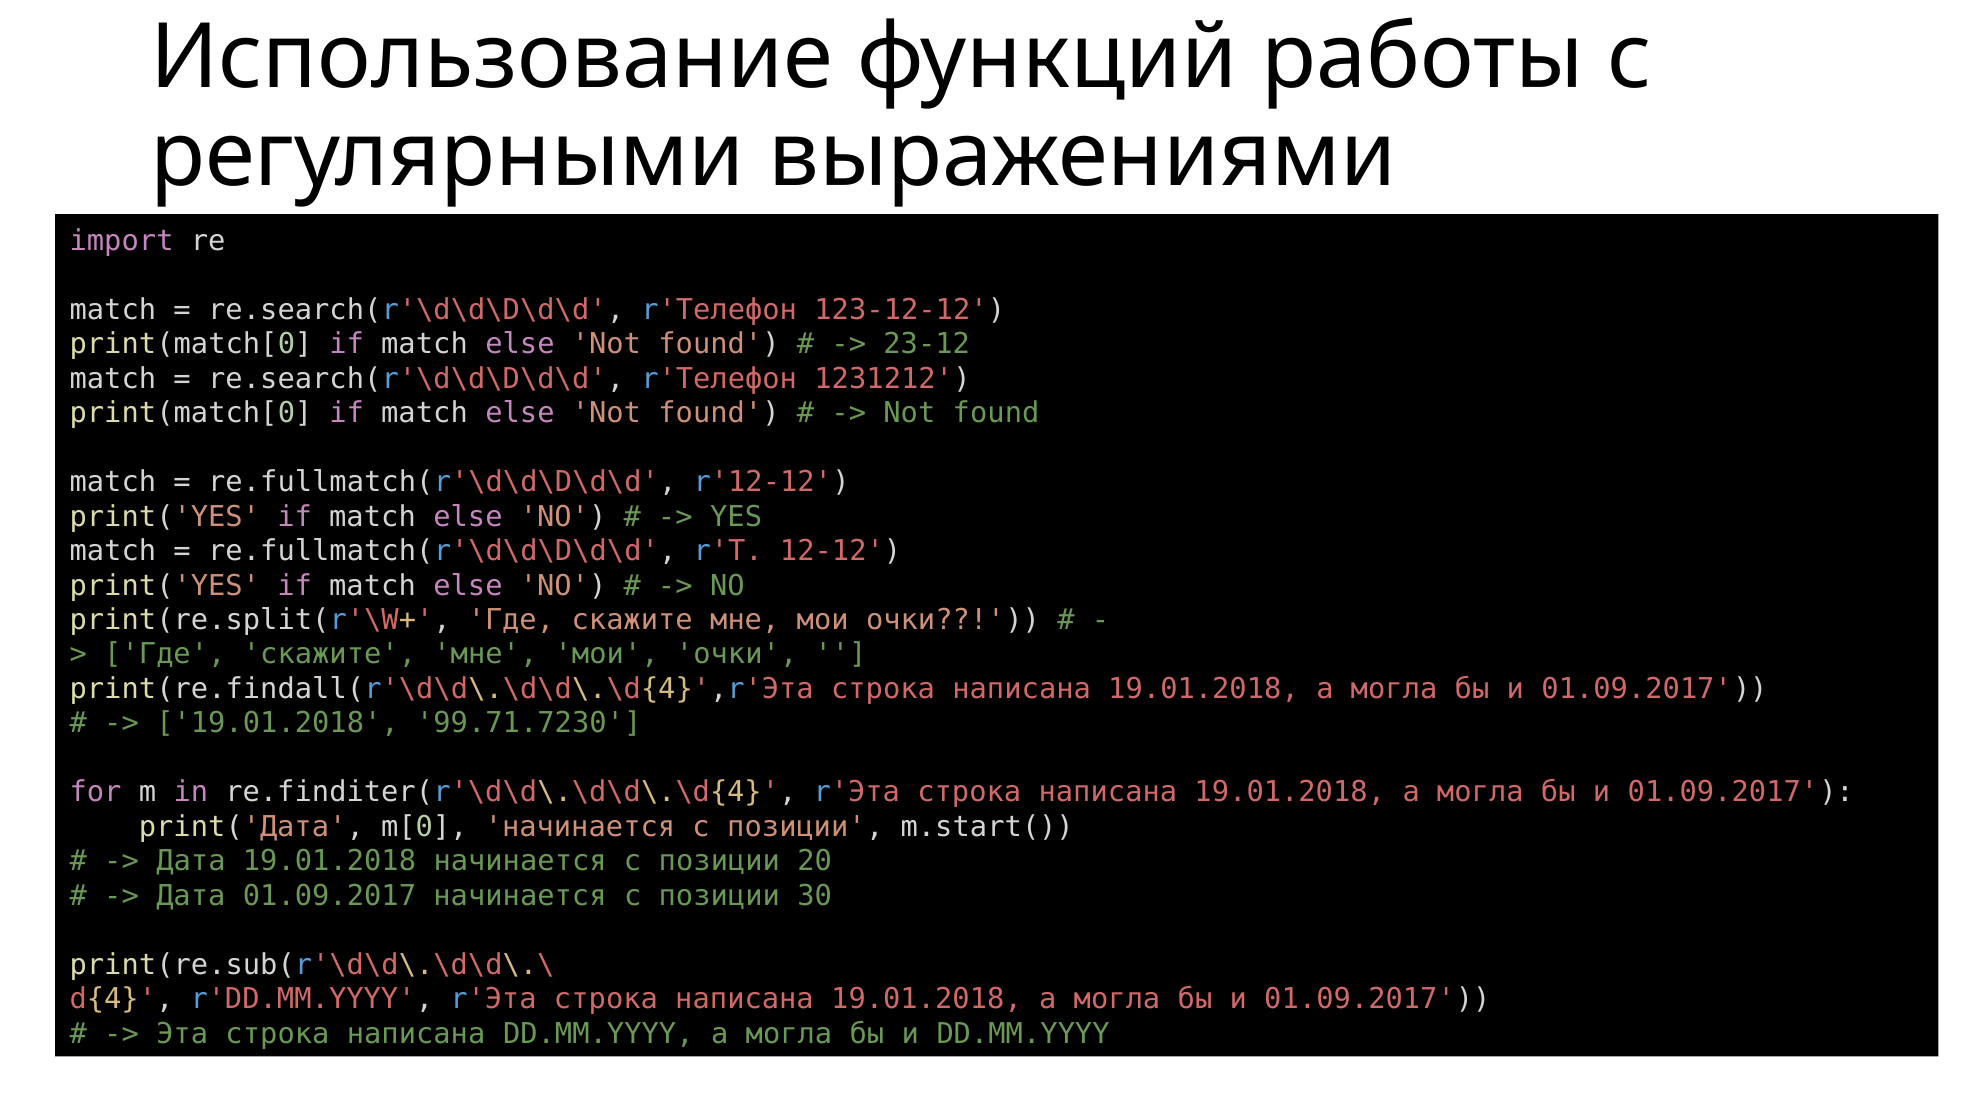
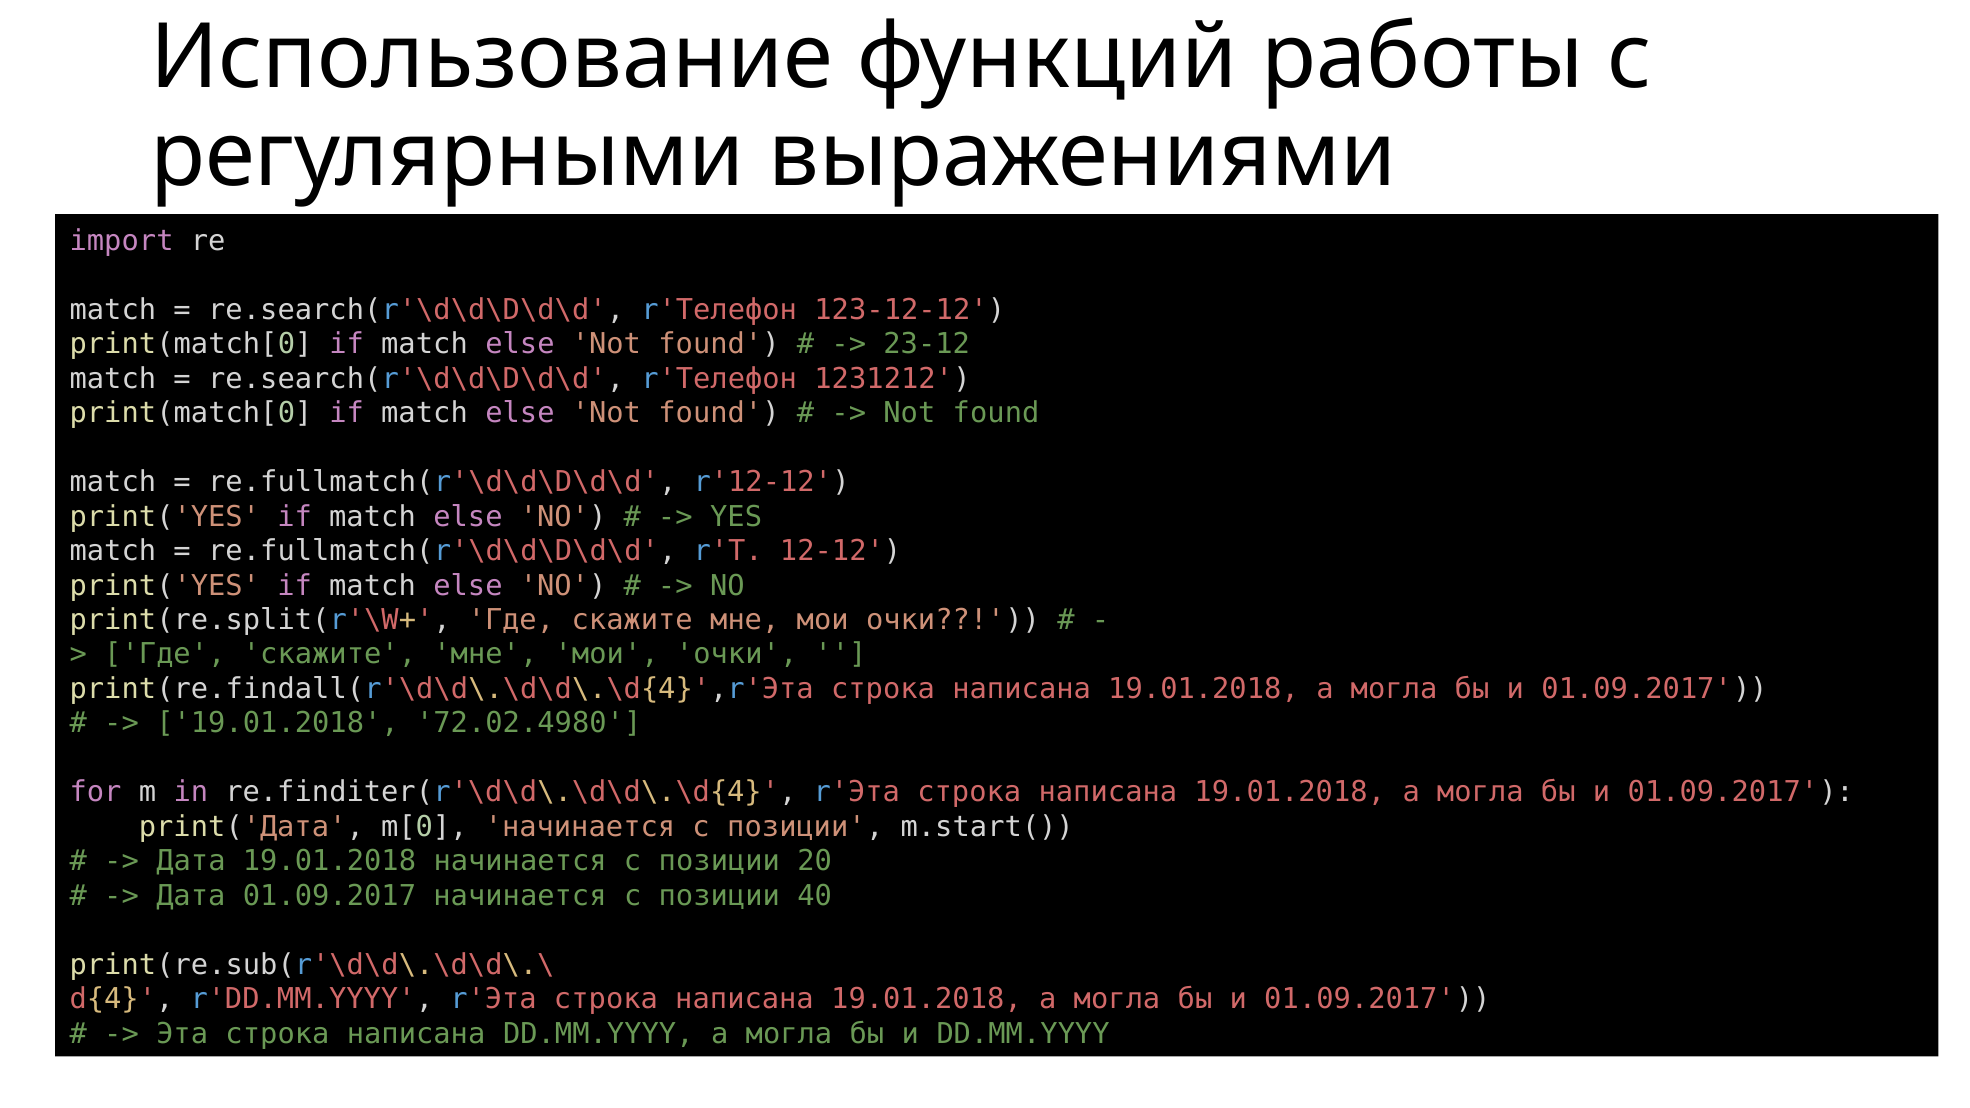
99.71.7230: 99.71.7230 -> 72.02.4980 (529, 724)
30: 30 -> 40 (815, 896)
